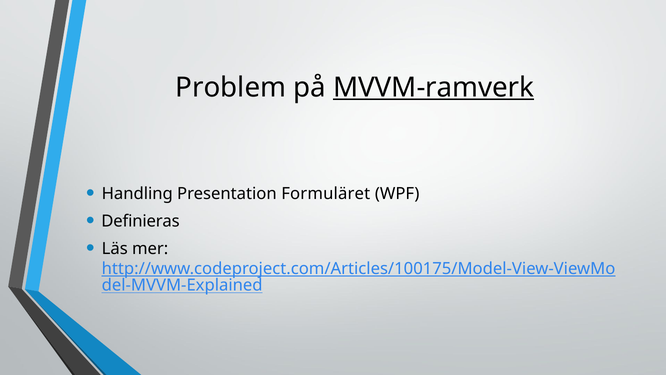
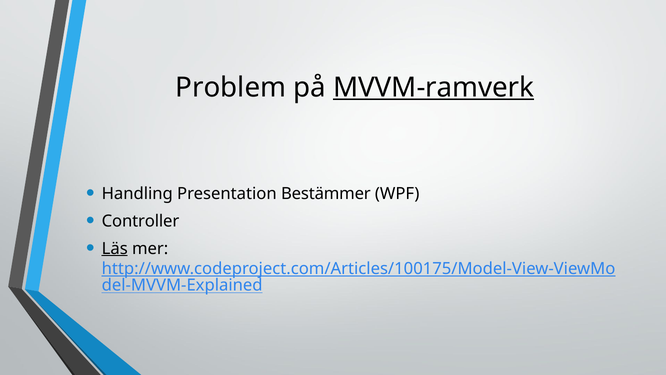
Formuläret: Formuläret -> Bestämmer (326, 193)
Definieras: Definieras -> Controller (140, 221)
Läs underline: none -> present (115, 248)
